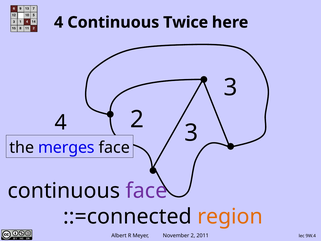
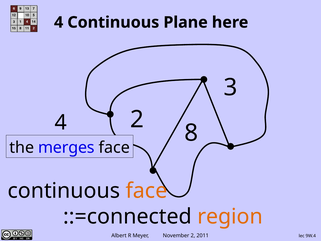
Twice: Twice -> Plane (186, 22)
3: 3 -> 8 (191, 133)
face colour: purple -> orange (146, 191)
